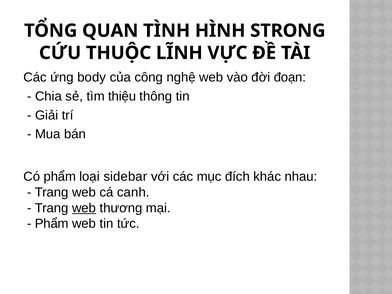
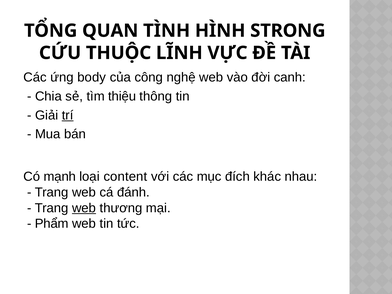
đoạn: đoạn -> canh (290, 77)
trí underline: none -> present (68, 115)
Có phẩm: phẩm -> mạnh (60, 177)
sidebar: sidebar -> content (125, 177)
canh: canh -> đánh (133, 192)
